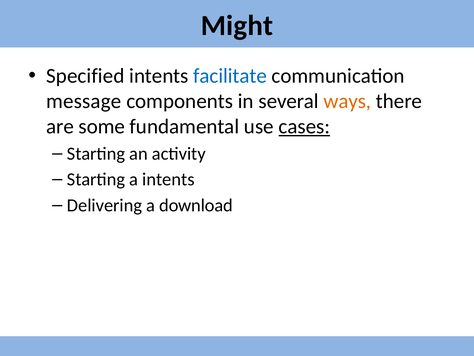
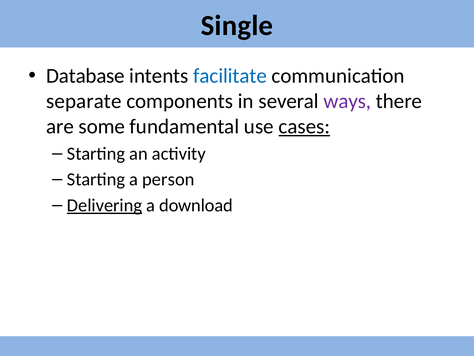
Might: Might -> Single (237, 26)
Specified: Specified -> Database (85, 76)
message: message -> separate (84, 101)
ways colour: orange -> purple (347, 101)
a intents: intents -> person (168, 179)
Delivering underline: none -> present (105, 205)
